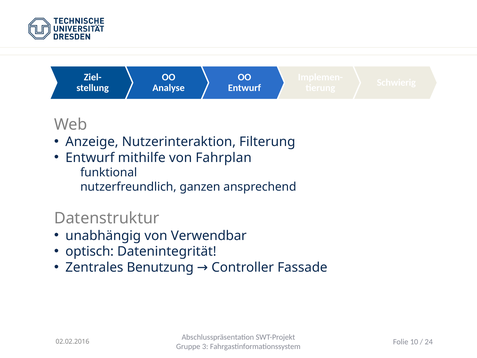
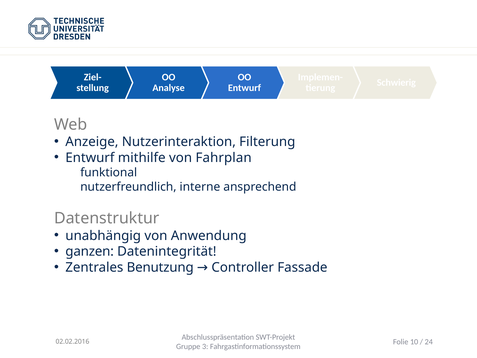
ganzen: ganzen -> interne (200, 187)
Verwendbar: Verwendbar -> Anwendung (209, 235)
optisch: optisch -> ganzen (90, 251)
